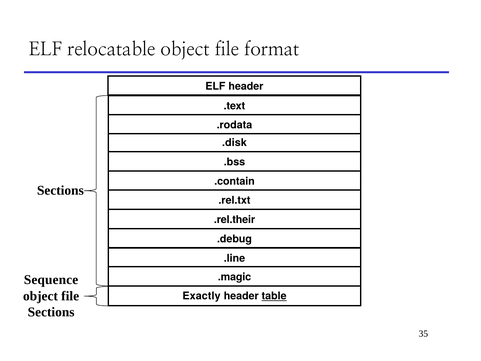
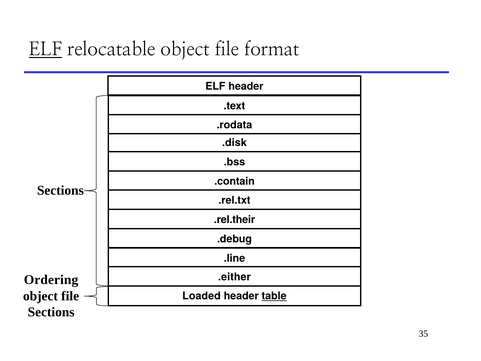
ELF underline: none -> present (45, 49)
.magic: .magic -> .either (234, 277)
Sequence: Sequence -> Ordering (51, 280)
Exactly: Exactly -> Loaded (202, 296)
